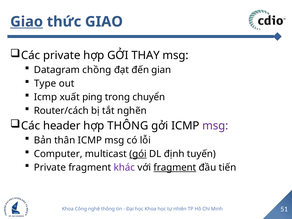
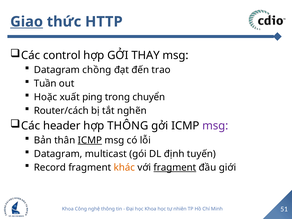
thức GIAO: GIAO -> HTTP (104, 22)
Các private: private -> control (62, 55)
gian: gian -> trao (161, 70)
Type: Type -> Tuần (45, 83)
Icmp: Icmp -> Hoặc (46, 97)
ICMP underline: none -> present (90, 140)
Computer: Computer -> Datagram (58, 154)
gói underline: present -> none (138, 154)
Private: Private -> Record (50, 167)
khác colour: purple -> orange (124, 167)
tiến: tiến -> giới (227, 167)
